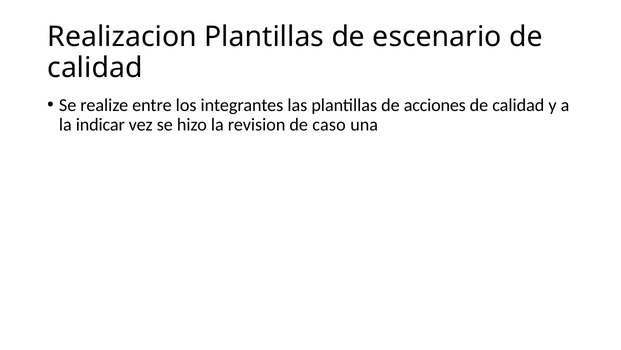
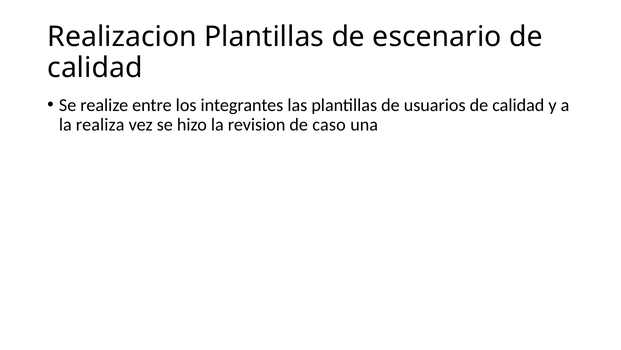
acciones: acciones -> usuarios (435, 105)
indicar: indicar -> realiza (100, 125)
